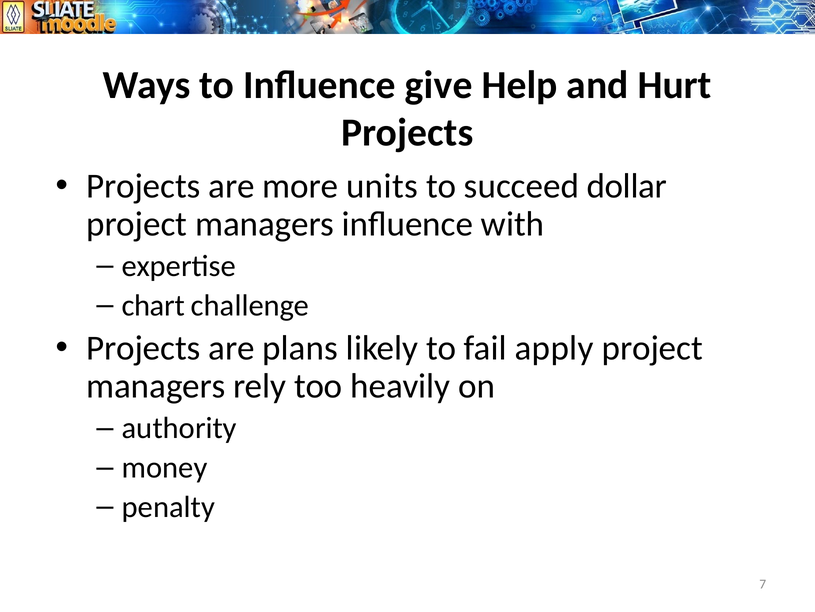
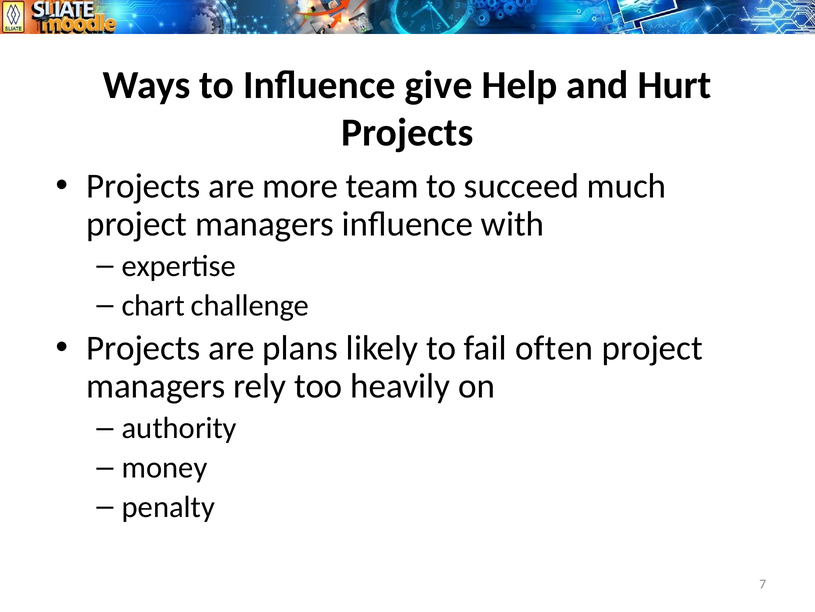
units: units -> team (382, 186)
dollar: dollar -> much (627, 186)
apply: apply -> often (554, 348)
